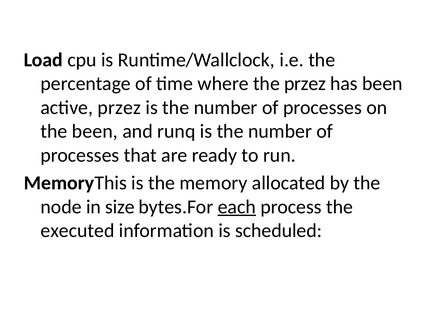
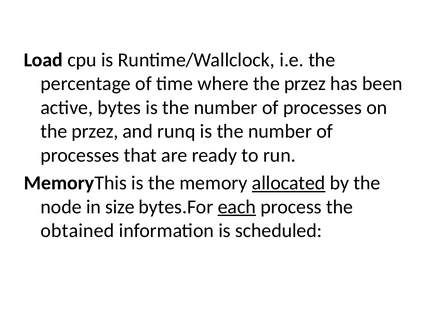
active przez: przez -> bytes (119, 107)
been: been -> przez (95, 131)
allocated underline: none -> present (289, 183)
executed: executed -> obtained (77, 230)
